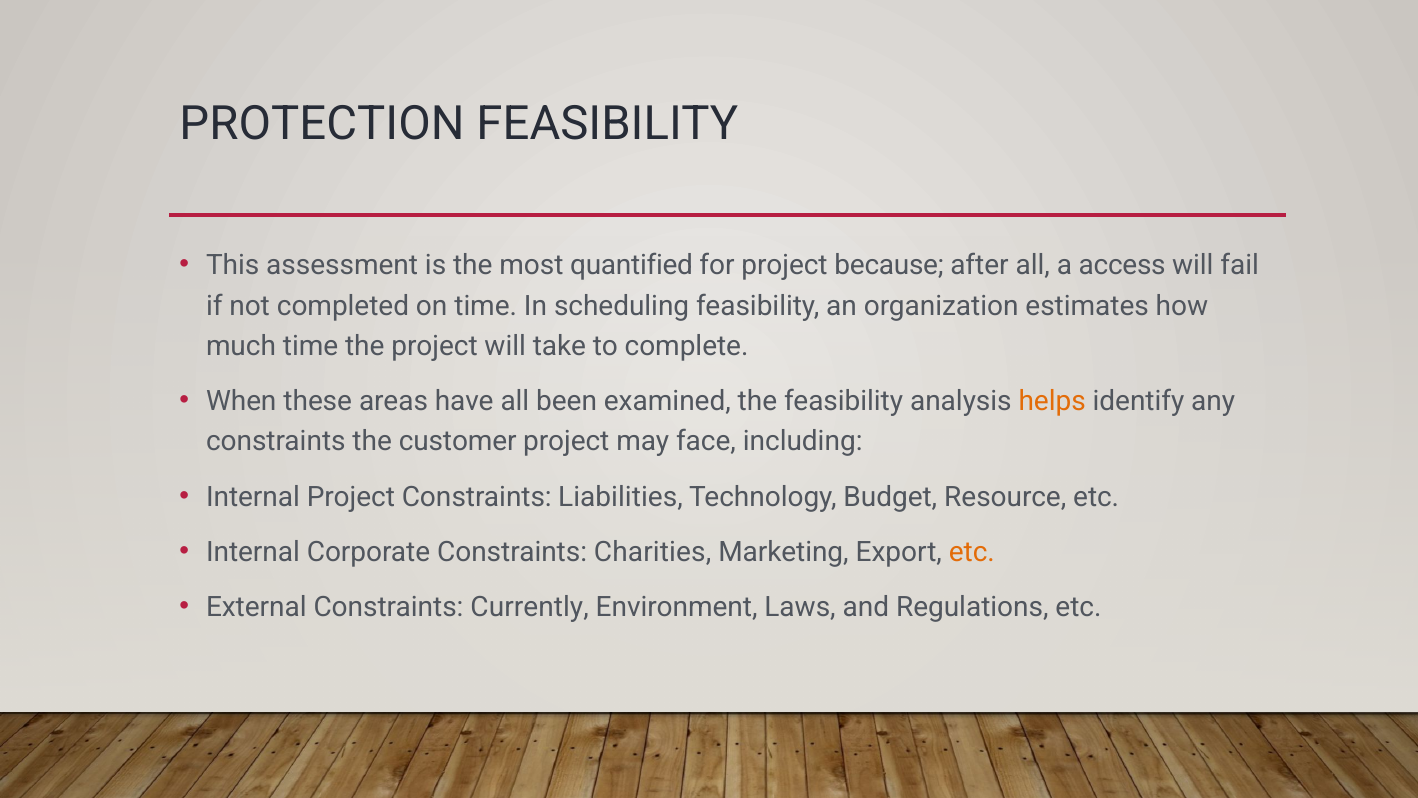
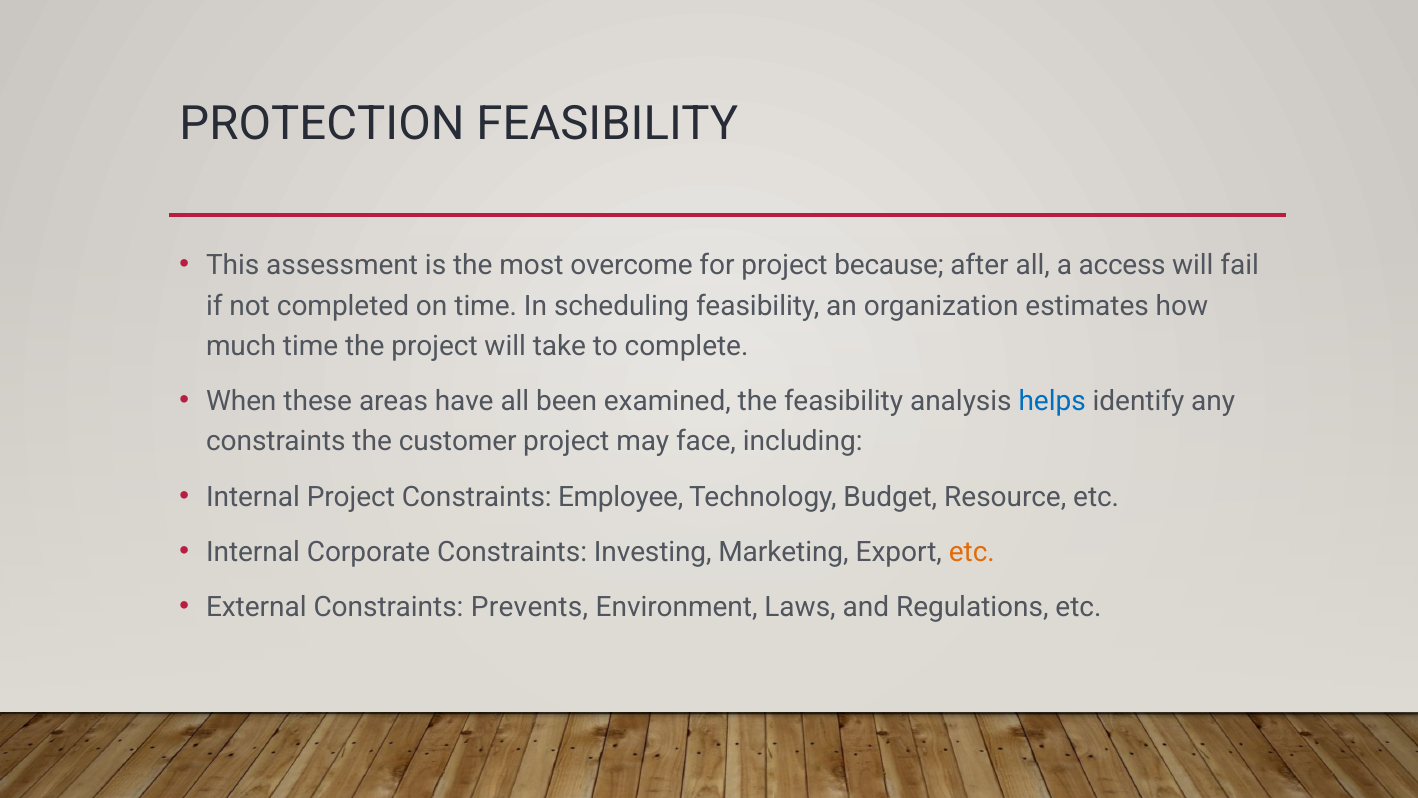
quantified: quantified -> overcome (632, 265)
helps colour: orange -> blue (1052, 401)
Liabilities: Liabilities -> Employee (621, 497)
Charities: Charities -> Investing (653, 552)
Currently: Currently -> Prevents (530, 607)
